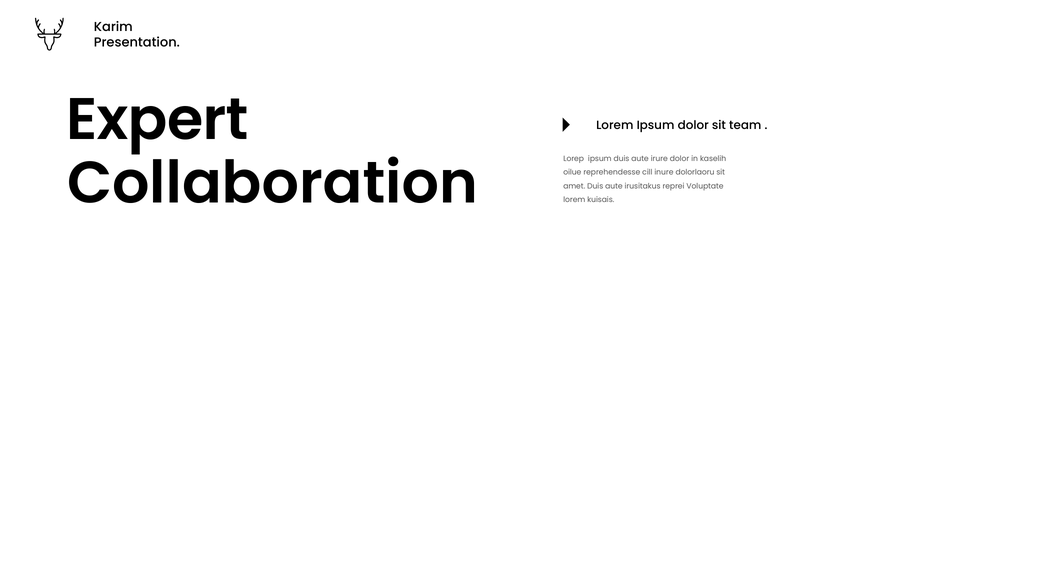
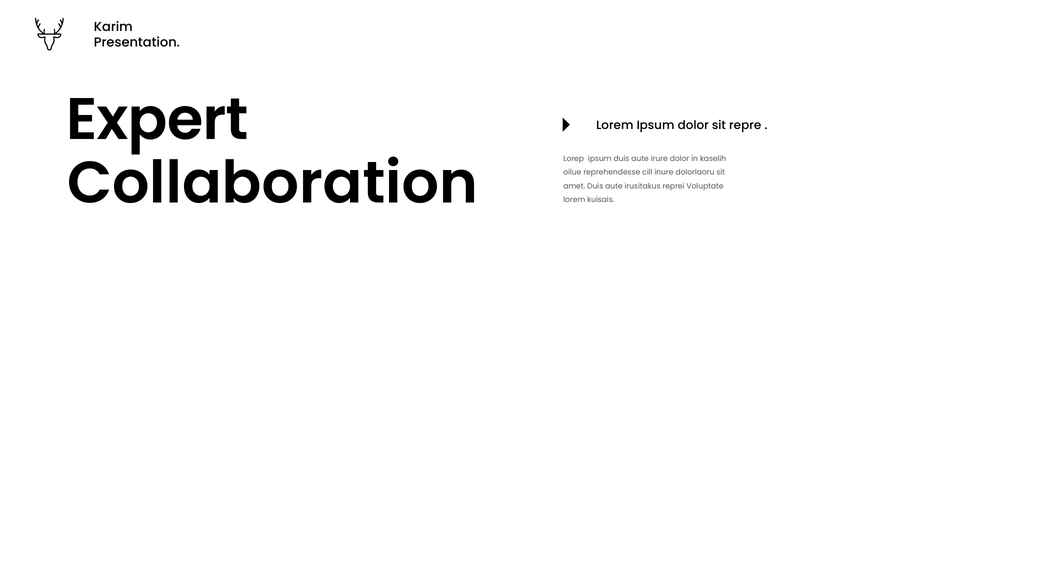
team: team -> repre (745, 125)
